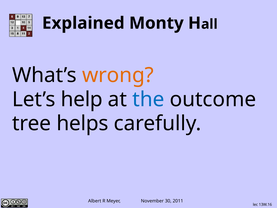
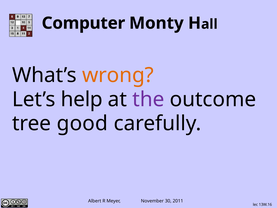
Explained: Explained -> Computer (83, 23)
the colour: blue -> purple (148, 99)
helps: helps -> good (82, 123)
